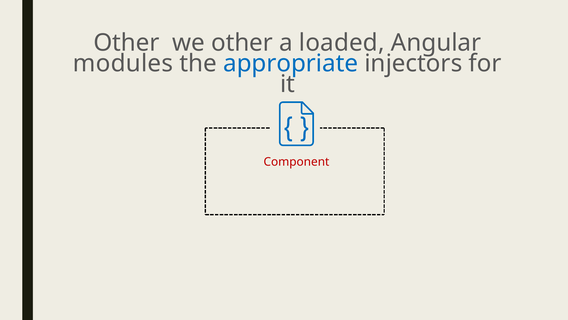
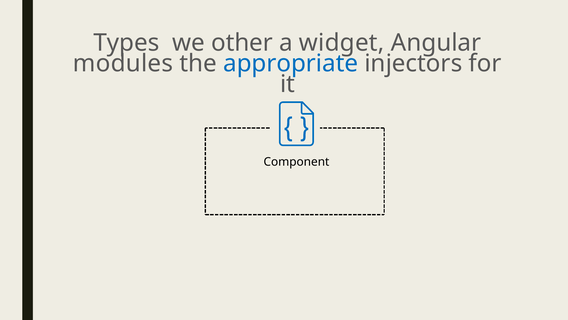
Other: Other -> Types (126, 43)
loaded: loaded -> widget (342, 43)
Component colour: red -> black (296, 162)
